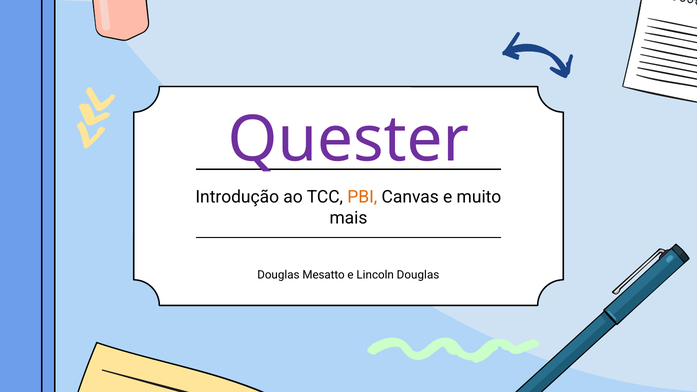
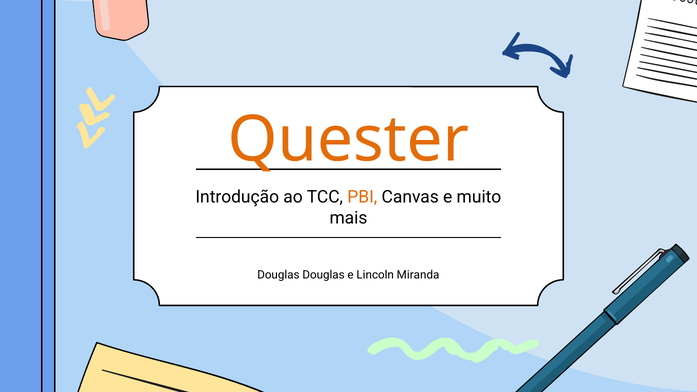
Quester colour: purple -> orange (348, 140)
Douglas Mesatto: Mesatto -> Douglas (324, 275)
Lincoln Douglas: Douglas -> Miranda (418, 275)
